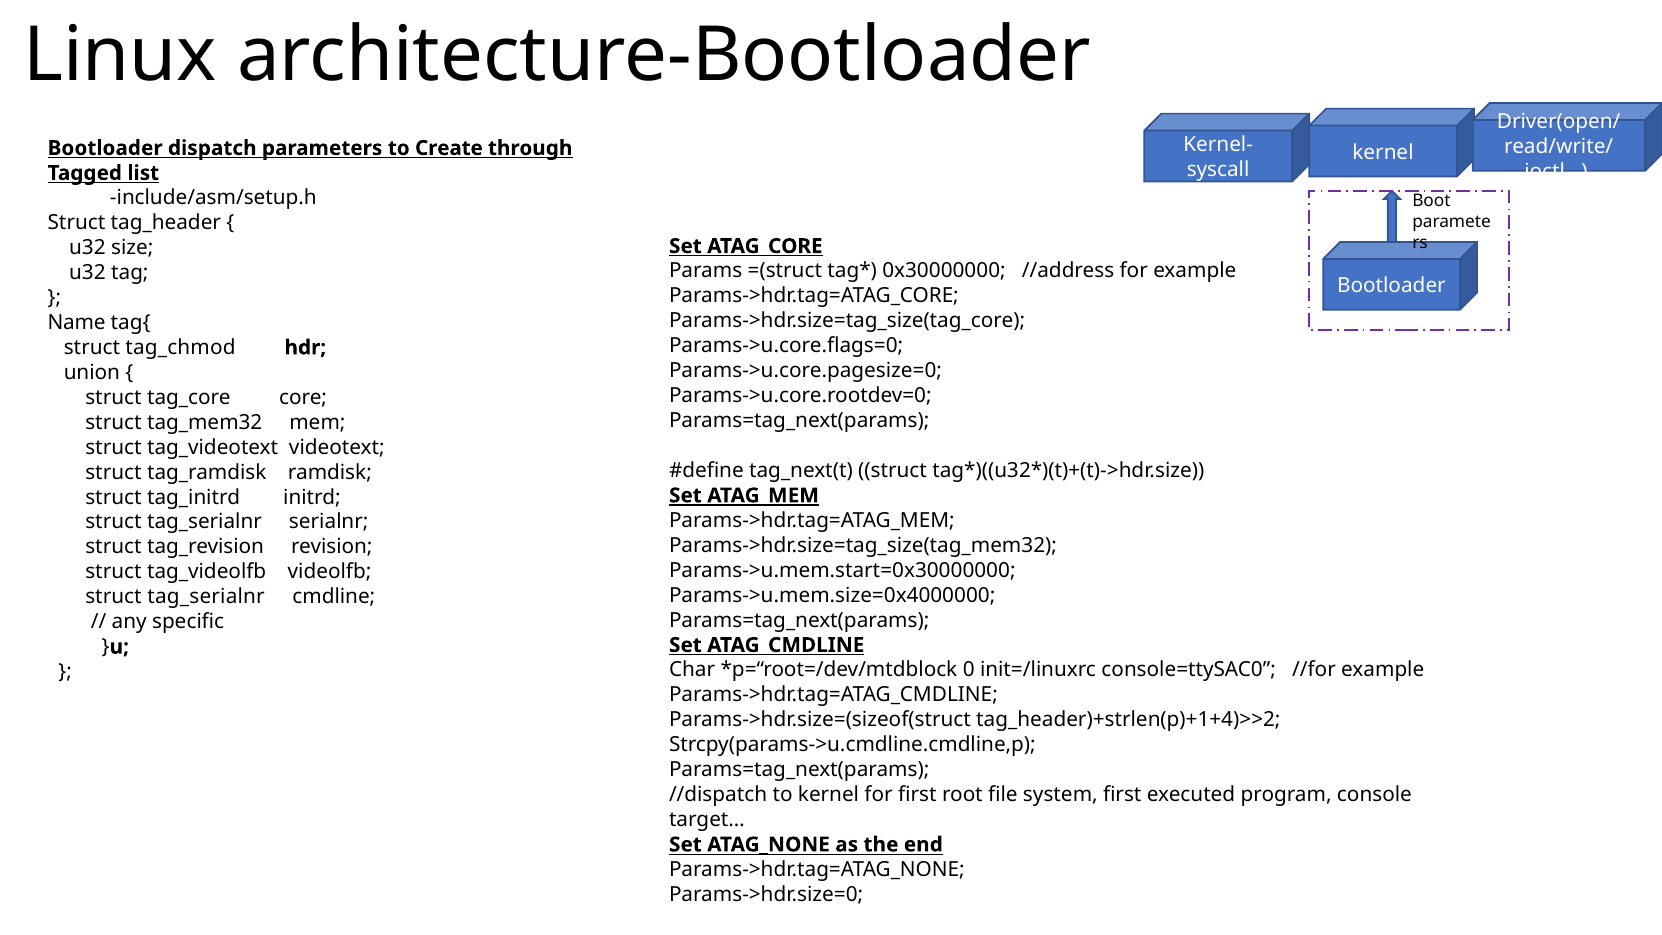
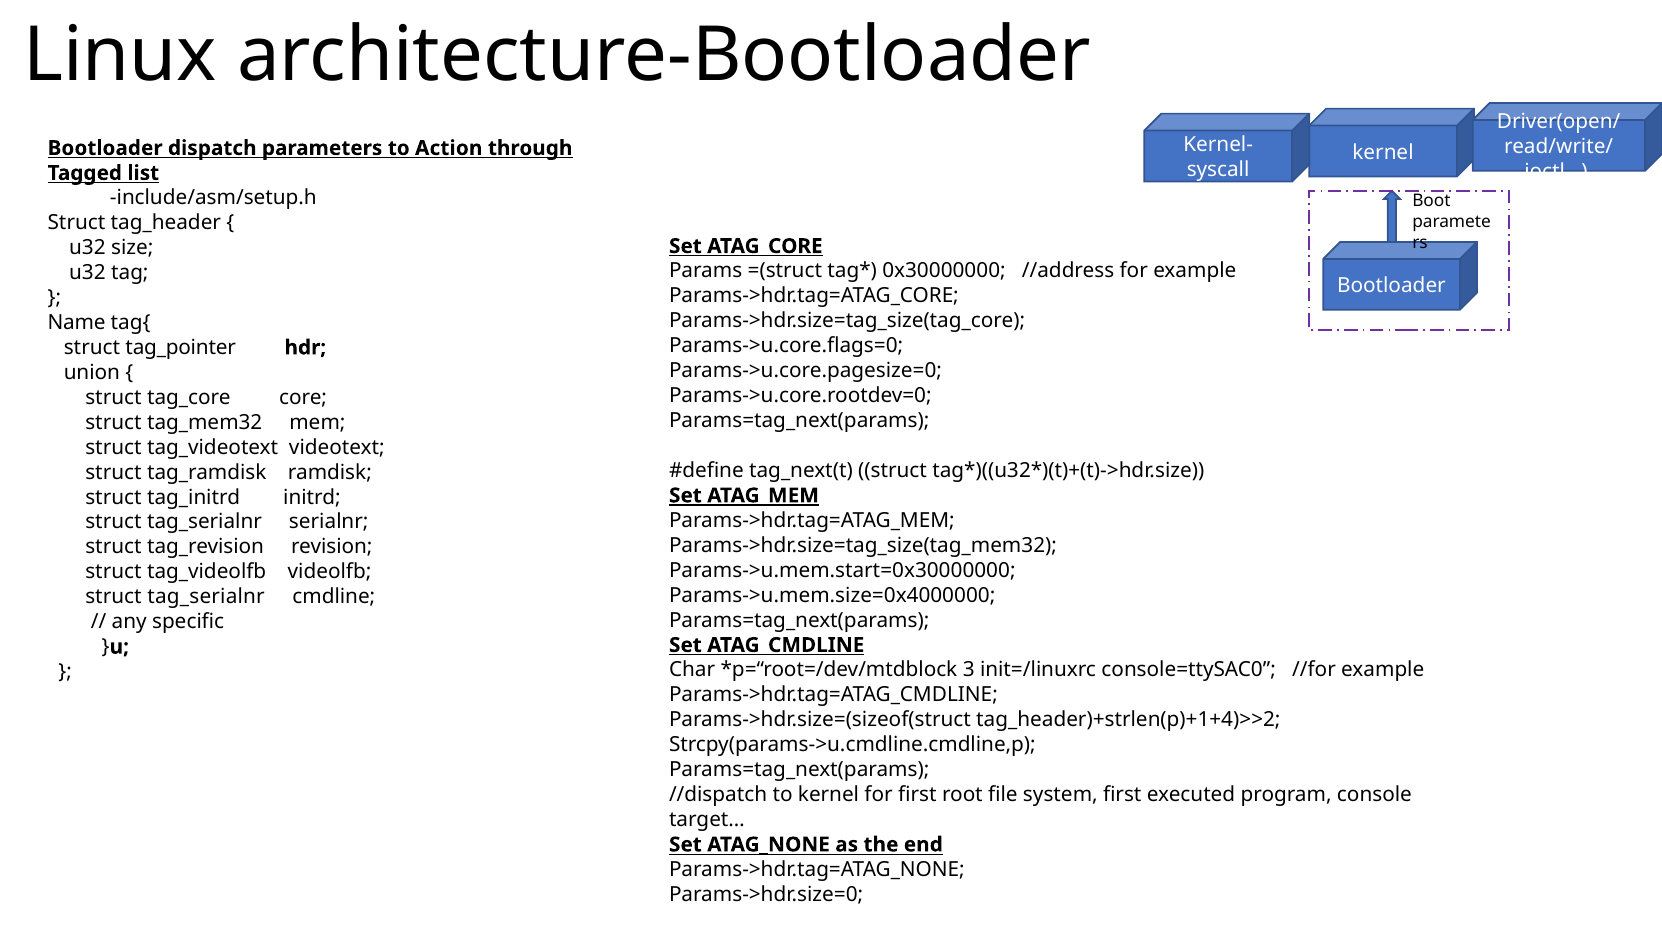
Create: Create -> Action (449, 148)
tag_chmod: tag_chmod -> tag_pointer (181, 348)
0: 0 -> 3 (969, 670)
